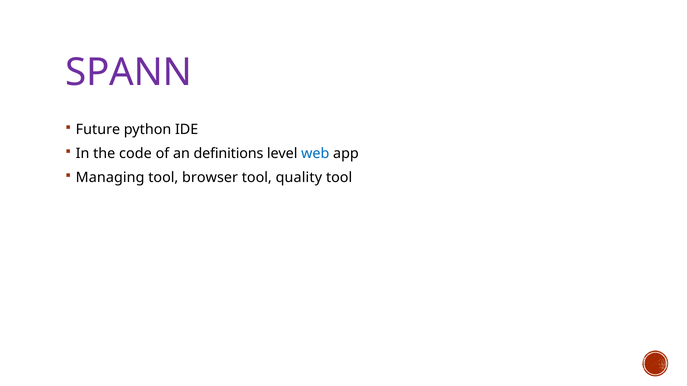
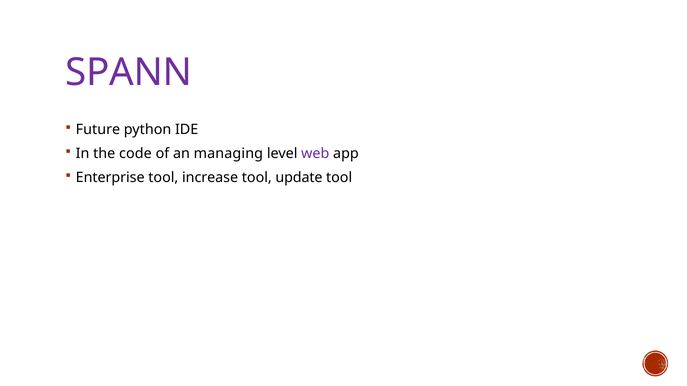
definitions: definitions -> managing (228, 154)
web colour: blue -> purple (315, 154)
Managing: Managing -> Enterprise (110, 178)
browser: browser -> increase (210, 178)
quality: quality -> update (299, 178)
